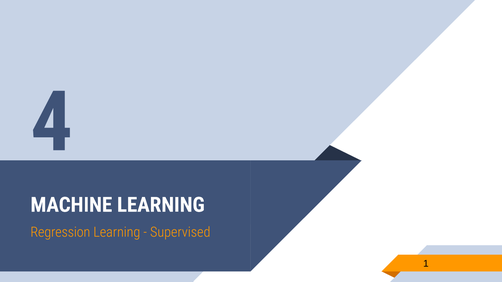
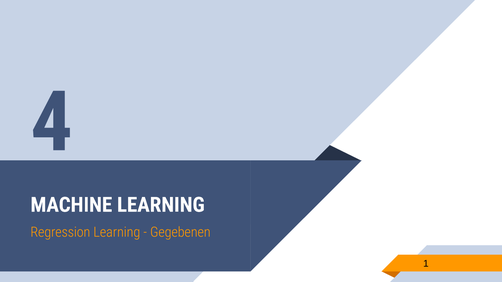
Supervised: Supervised -> Gegebenen (180, 233)
